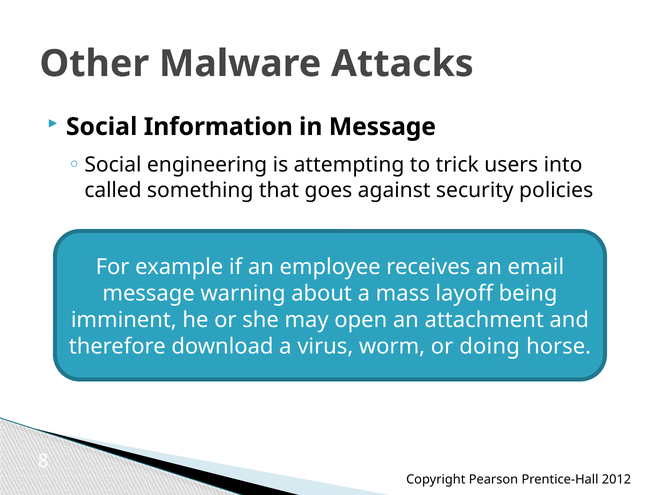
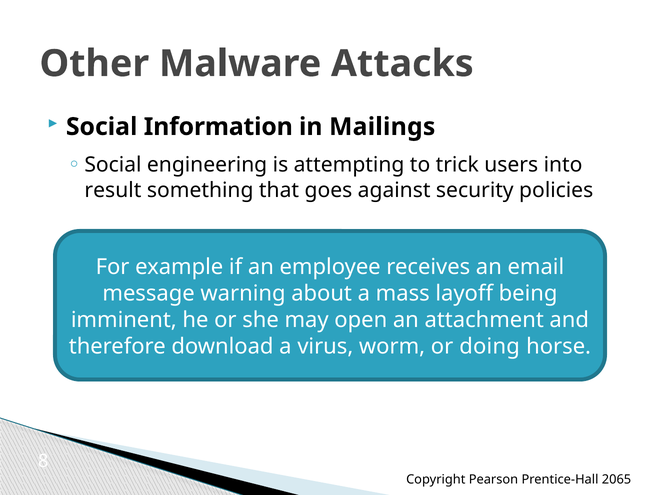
in Message: Message -> Mailings (382, 127)
called: called -> result (113, 190)
2012: 2012 -> 2065 (617, 479)
